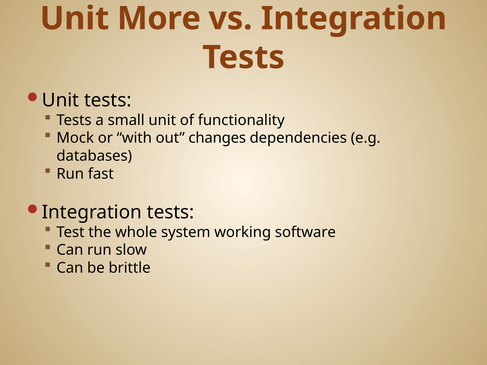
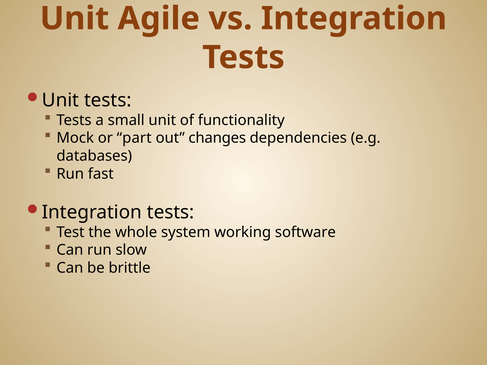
More: More -> Agile (159, 19)
with: with -> part (134, 138)
